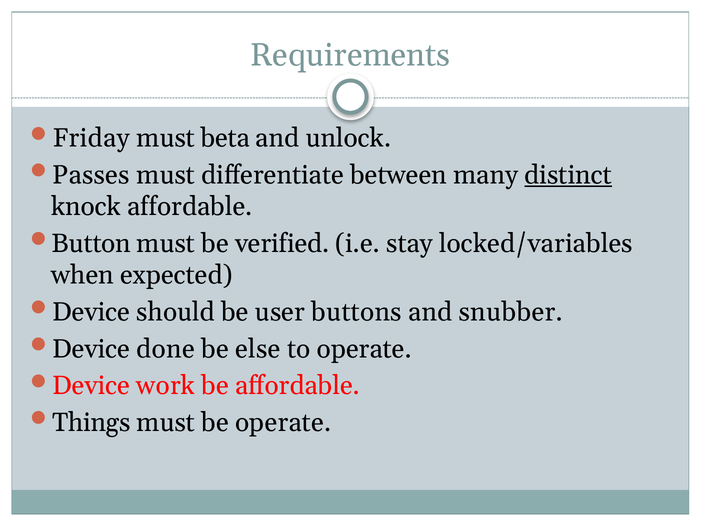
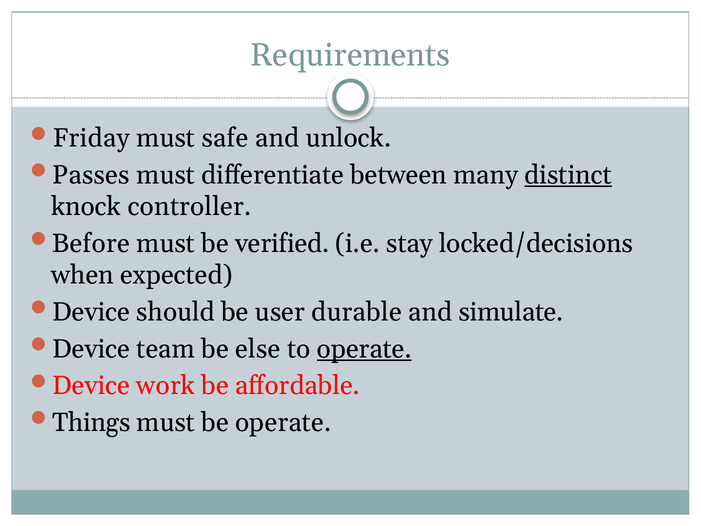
beta: beta -> safe (225, 138)
knock affordable: affordable -> controller (190, 207)
Button: Button -> Before (91, 243)
locked/variables: locked/variables -> locked/decisions (536, 243)
buttons: buttons -> durable (356, 312)
snubber: snubber -> simulate (511, 312)
done: done -> team (166, 349)
operate underline: none -> present (364, 349)
